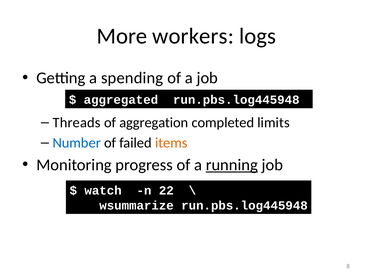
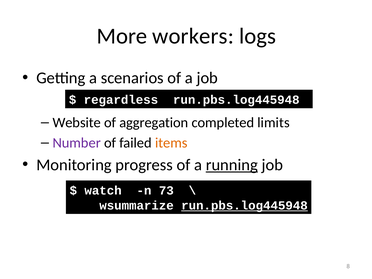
spending: spending -> scenarios (132, 78)
aggregated: aggregated -> regardless (121, 100)
Threads: Threads -> Website (77, 123)
Number colour: blue -> purple (77, 143)
22: 22 -> 73 (166, 191)
run.pbs.log445948 underline: none -> present (244, 206)
